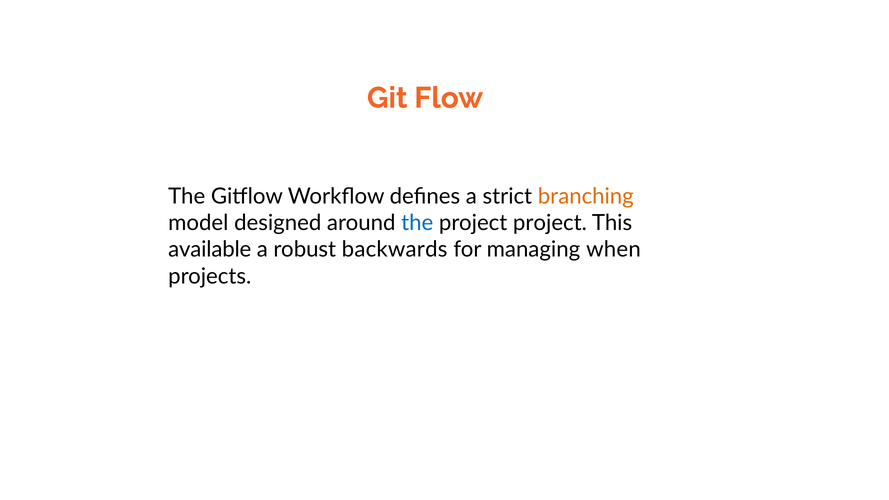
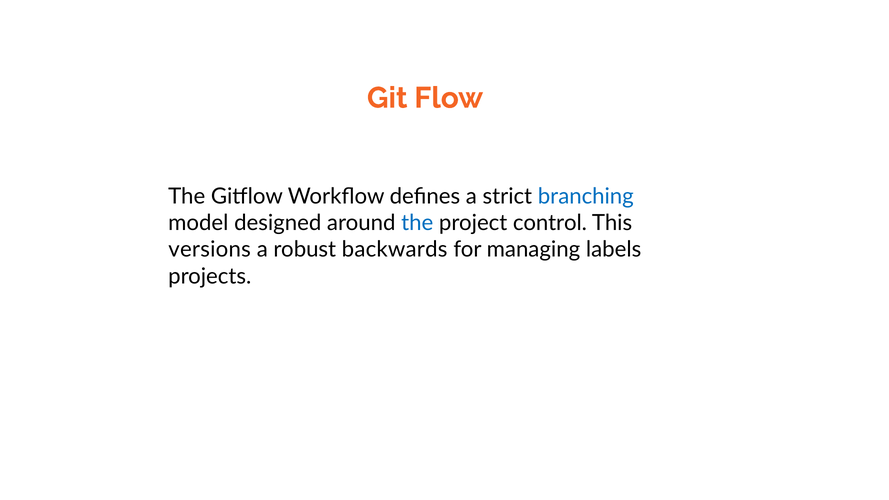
branching colour: orange -> blue (586, 196)
project project: project -> control (550, 223)
available: available -> versions (210, 250)
when: when -> labels (614, 250)
